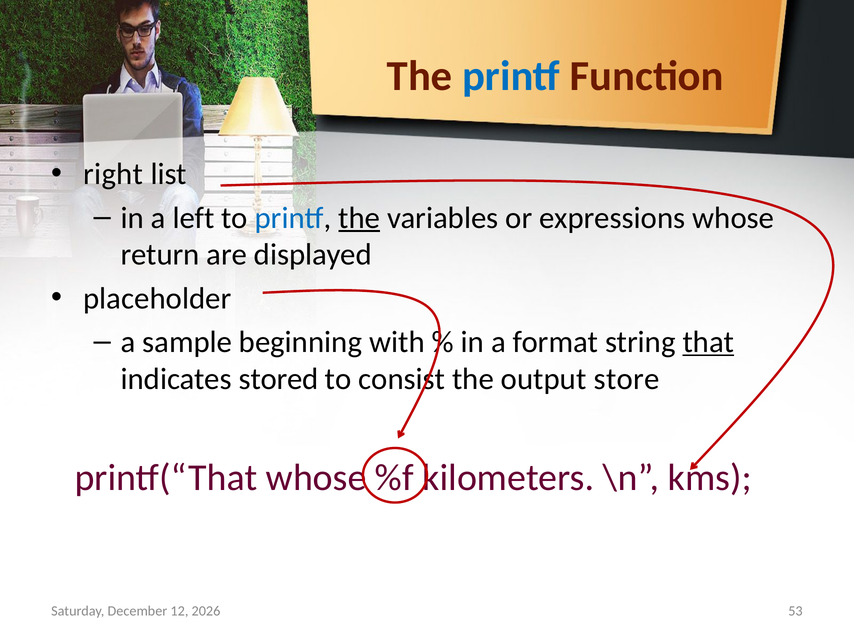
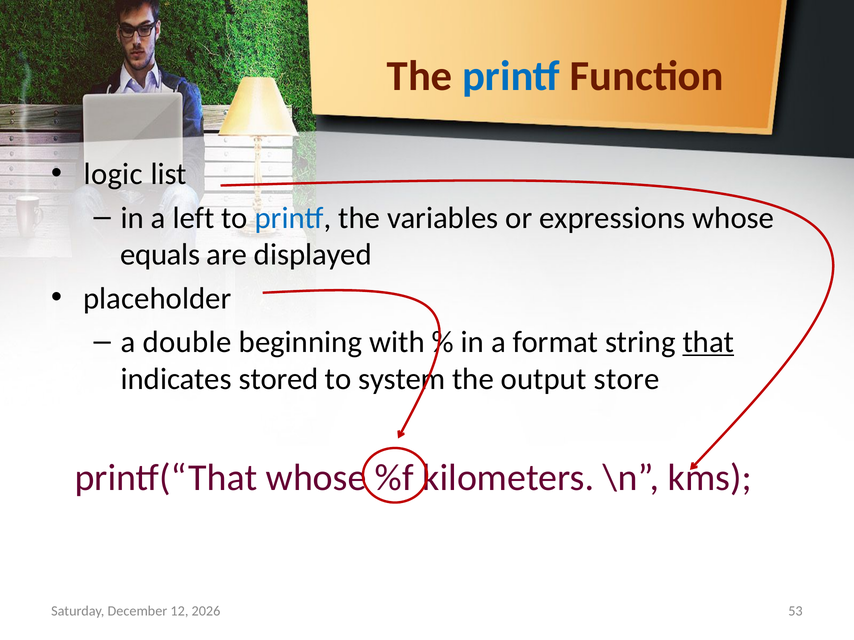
right: right -> logic (113, 174)
the underline: present -> none (359, 218)
return: return -> equals (160, 255)
sample: sample -> double (187, 342)
consist: consist -> system (402, 379)
